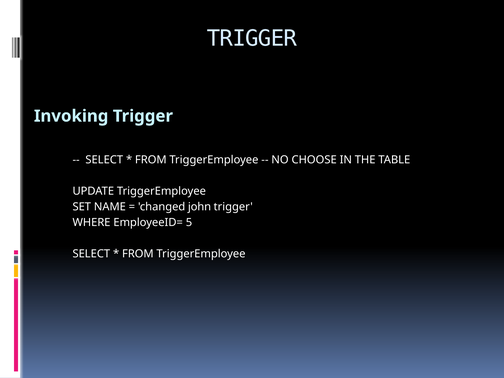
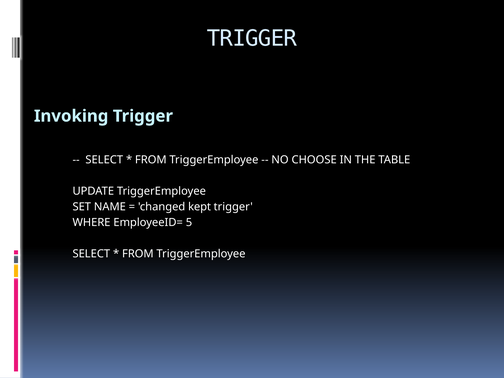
john: john -> kept (200, 207)
